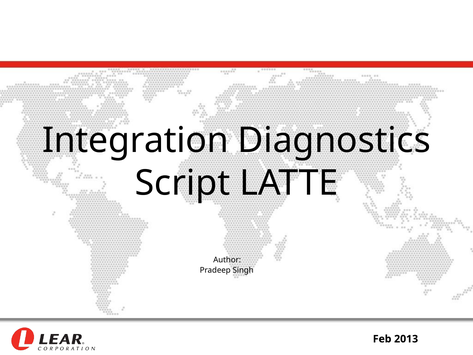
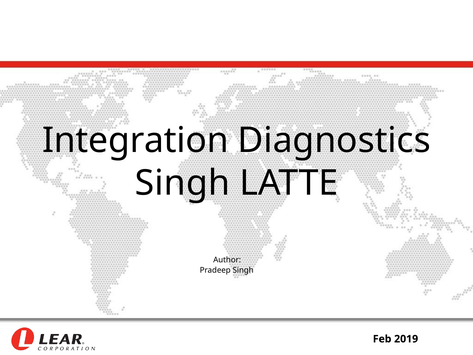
Script: Script -> Singh (182, 183)
2013: 2013 -> 2019 (406, 339)
